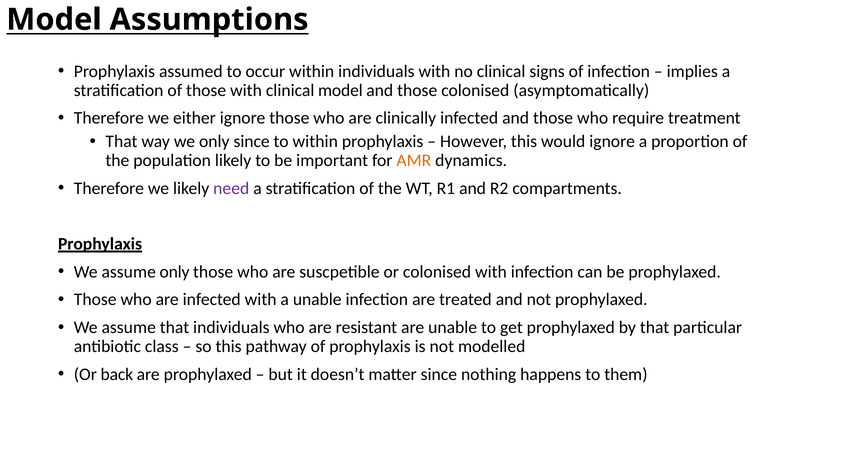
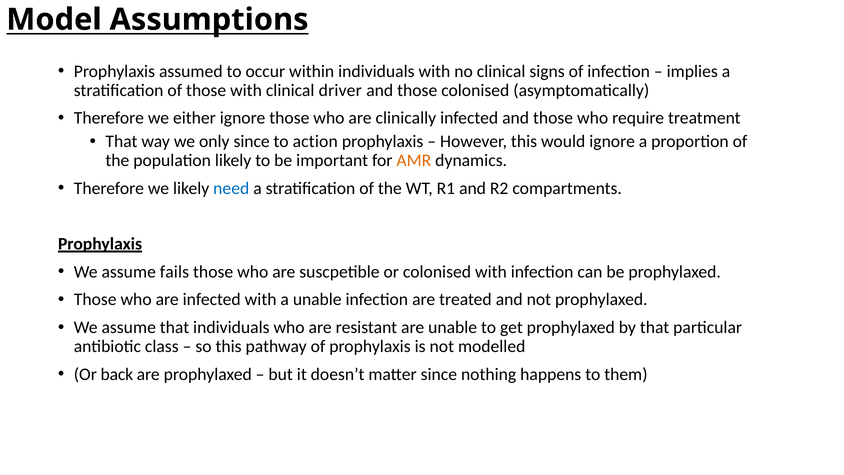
clinical model: model -> driver (340, 90)
to within: within -> action (315, 141)
need colour: purple -> blue (231, 188)
assume only: only -> fails (174, 272)
